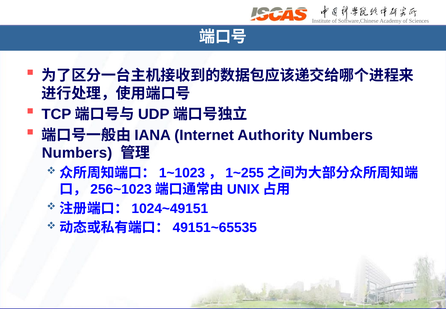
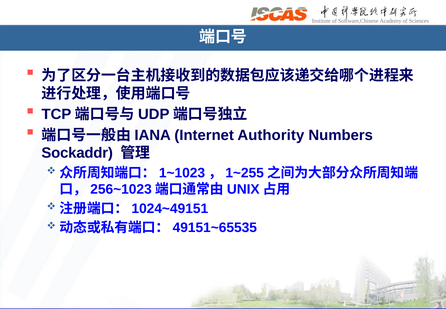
Numbers: Numbers -> Sockaddr (77, 153)
